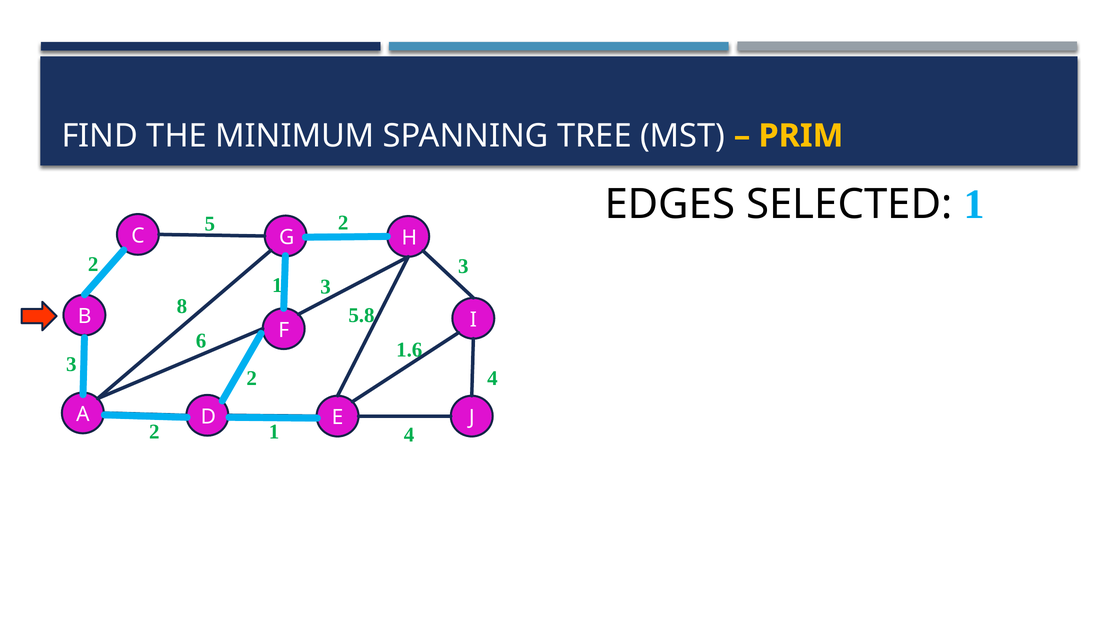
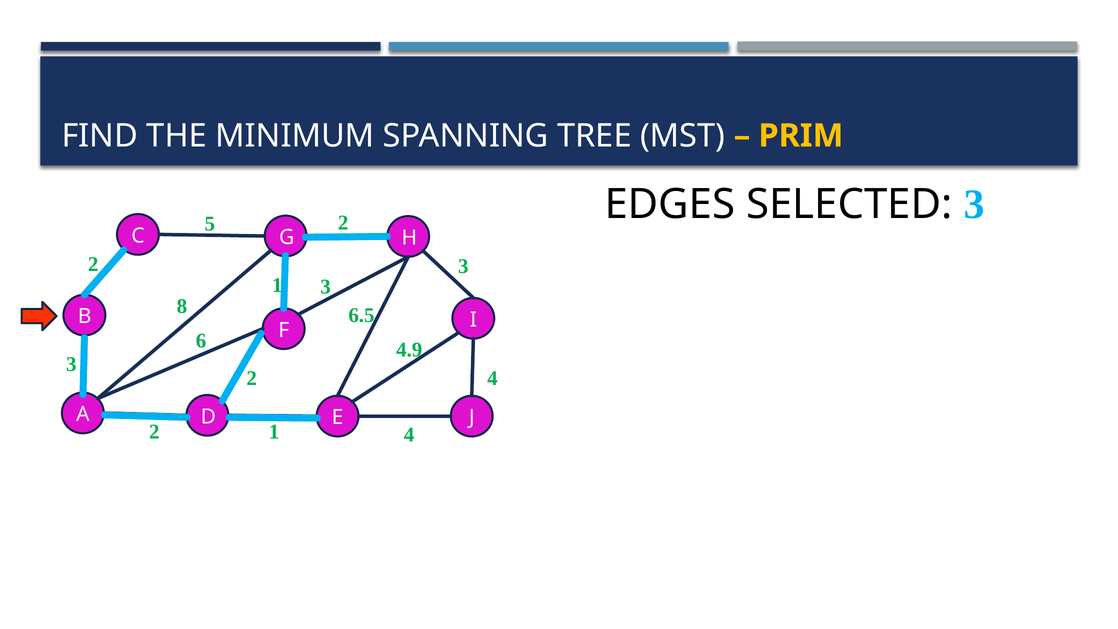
SELECTED 1: 1 -> 3 (974, 204)
5.8: 5.8 -> 6.5 (361, 315)
1.6: 1.6 -> 4.9 (409, 350)
